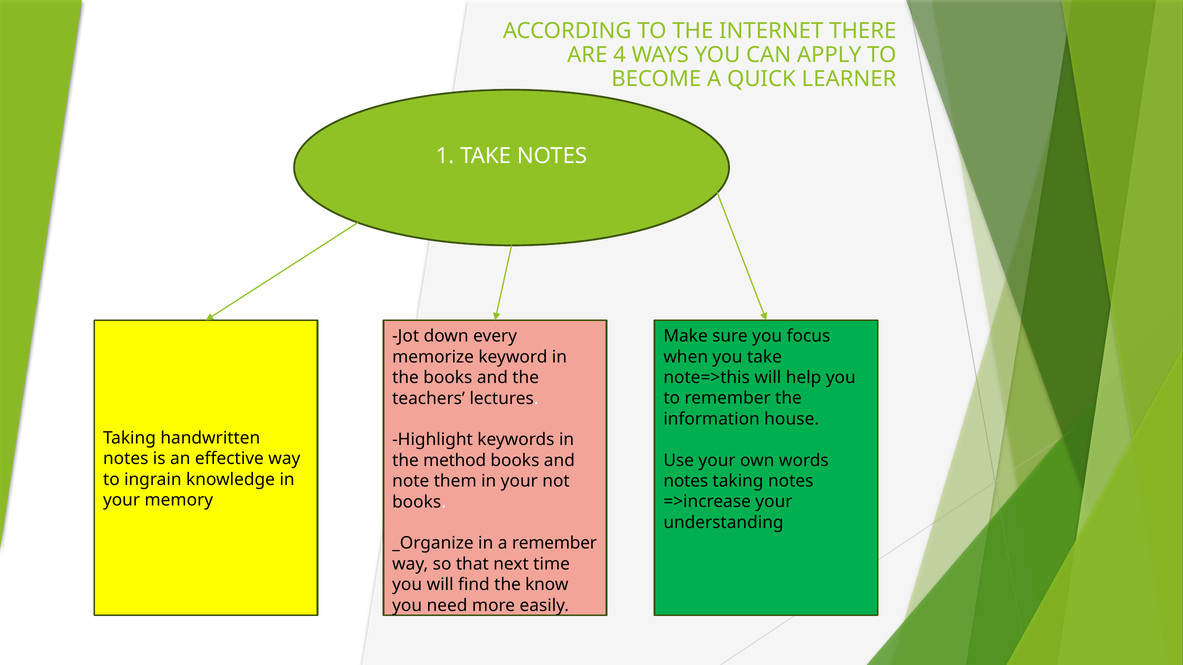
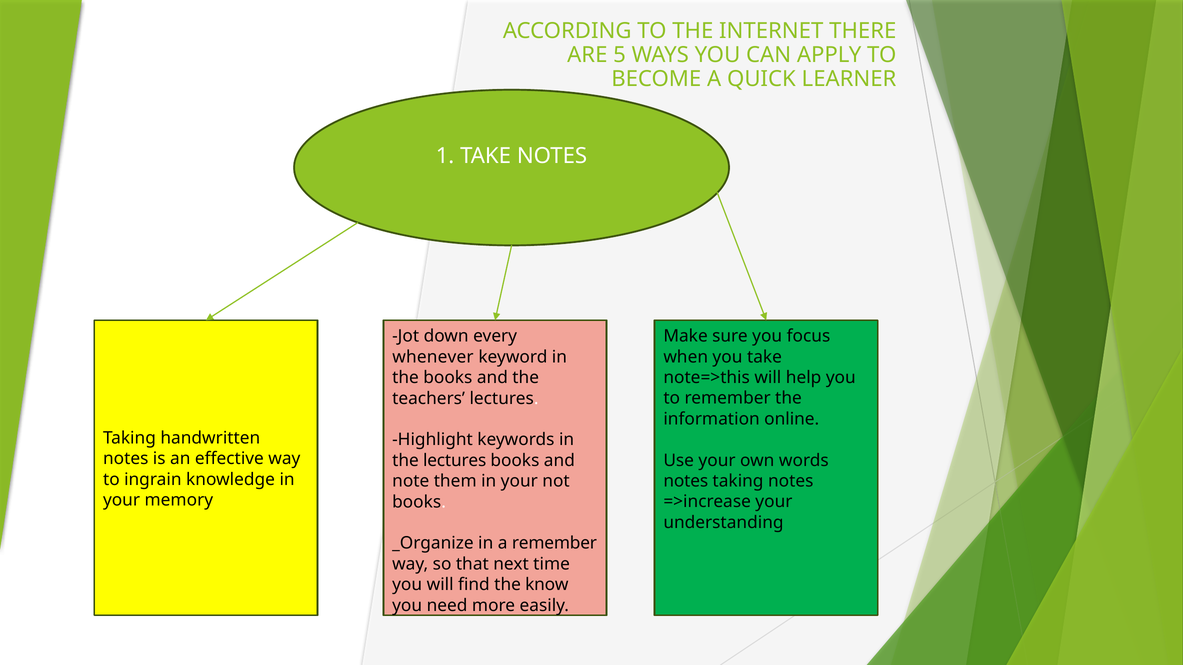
4: 4 -> 5 (620, 55)
memorize: memorize -> whenever (433, 357)
house: house -> online (792, 419)
the method: method -> lectures (455, 461)
